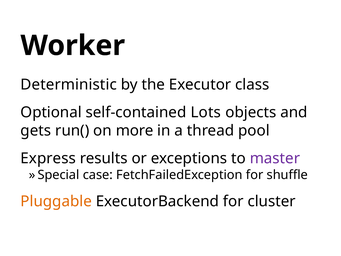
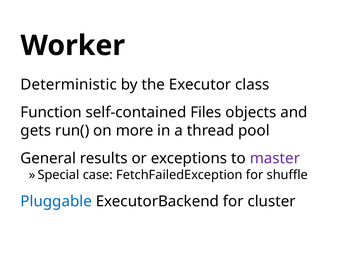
Optional: Optional -> Function (51, 112)
Lots: Lots -> Files (206, 112)
Express: Express -> General (48, 158)
Pluggable colour: orange -> blue (56, 201)
